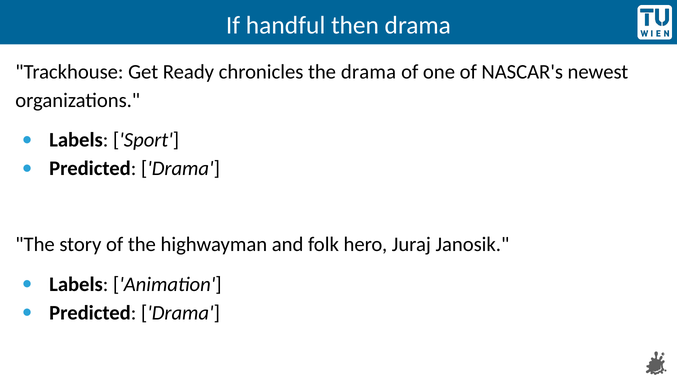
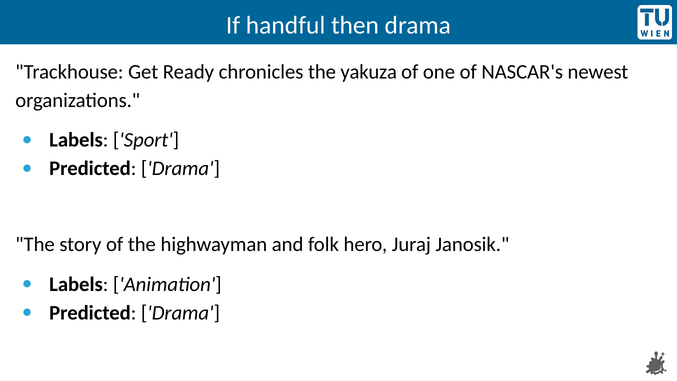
the drama: drama -> yakuza (369, 72)
